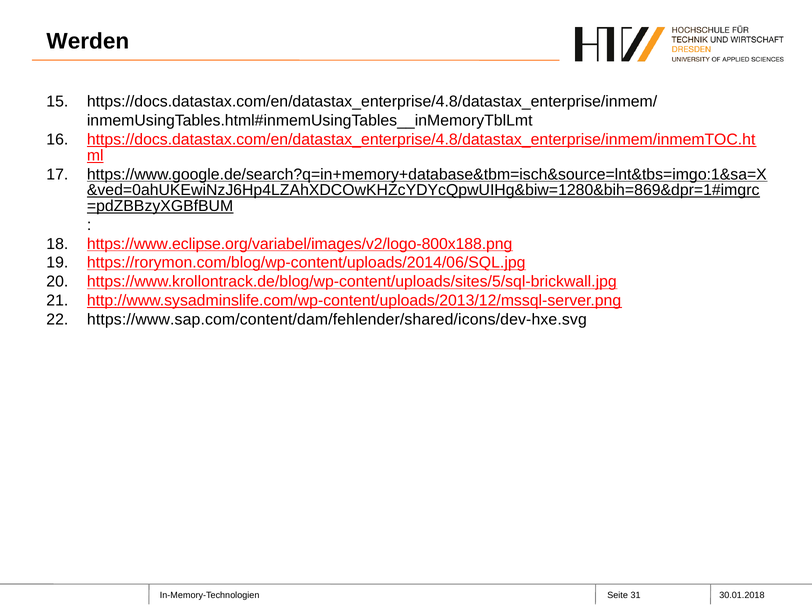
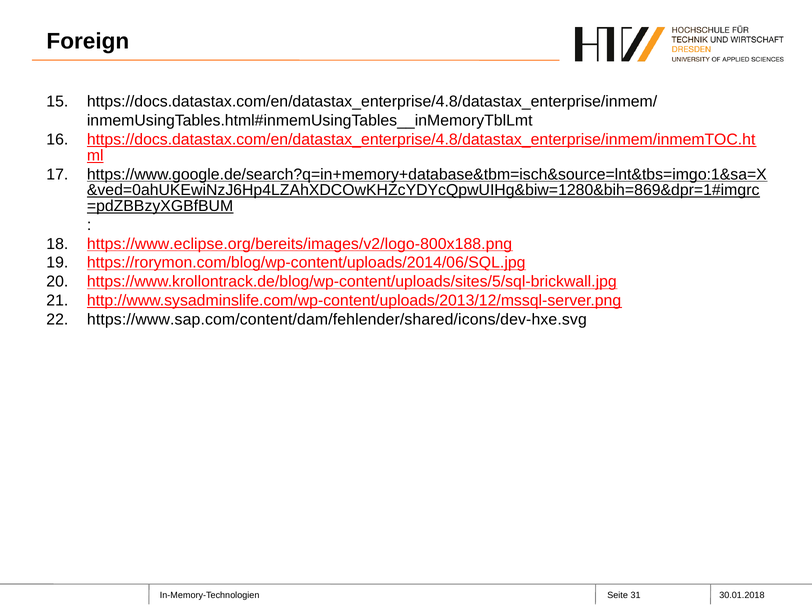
Werden: Werden -> Foreign (88, 41)
https://www.eclipse.org/variabel/images/v2/logo-800x188.png: https://www.eclipse.org/variabel/images/v2/logo-800x188.png -> https://www.eclipse.org/bereits/images/v2/logo-800x188.png (300, 244)
